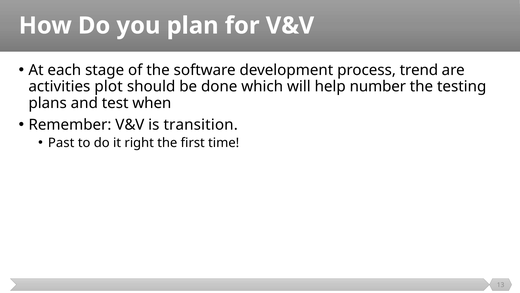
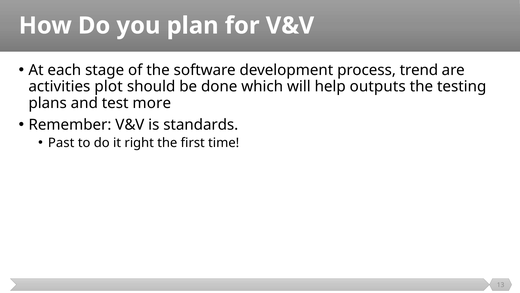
number: number -> outputs (378, 86)
when: when -> more (152, 103)
transition: transition -> standards (201, 125)
